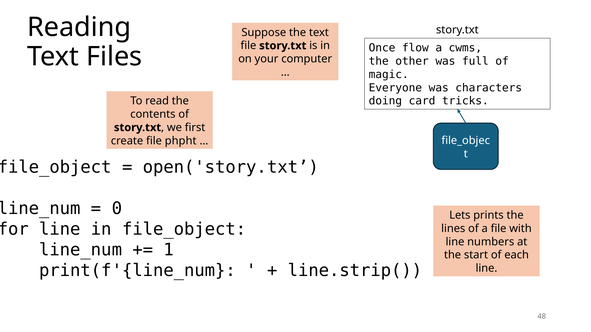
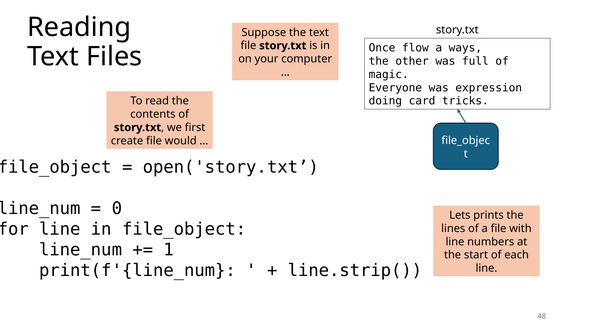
cwms: cwms -> ways (465, 48)
characters: characters -> expression (489, 88)
phpht: phpht -> would (181, 141)
